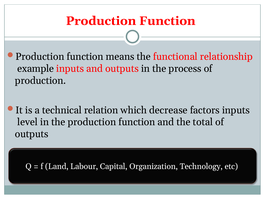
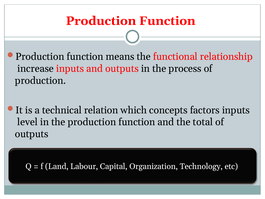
example: example -> increase (36, 68)
decrease: decrease -> concepts (168, 110)
